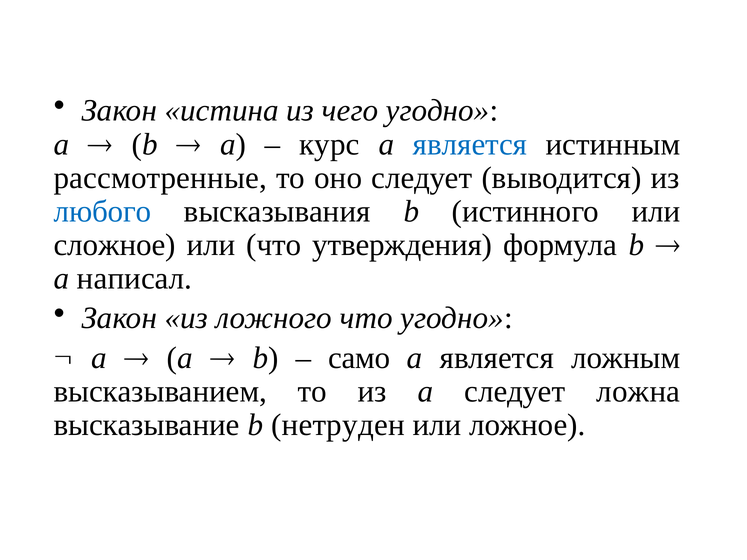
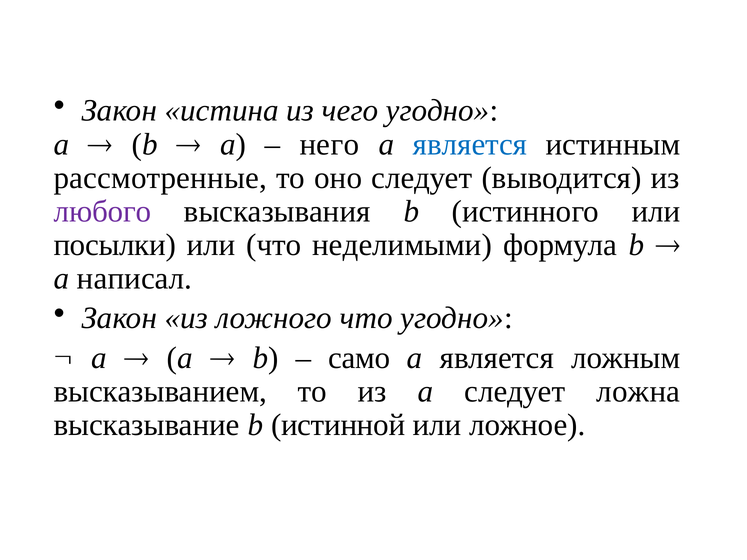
курс: курс -> него (329, 144)
любого colour: blue -> purple (103, 212)
сложное: сложное -> посылки (115, 245)
утверждения: утверждения -> неделимыми (402, 245)
нетруден: нетруден -> истинной (338, 425)
